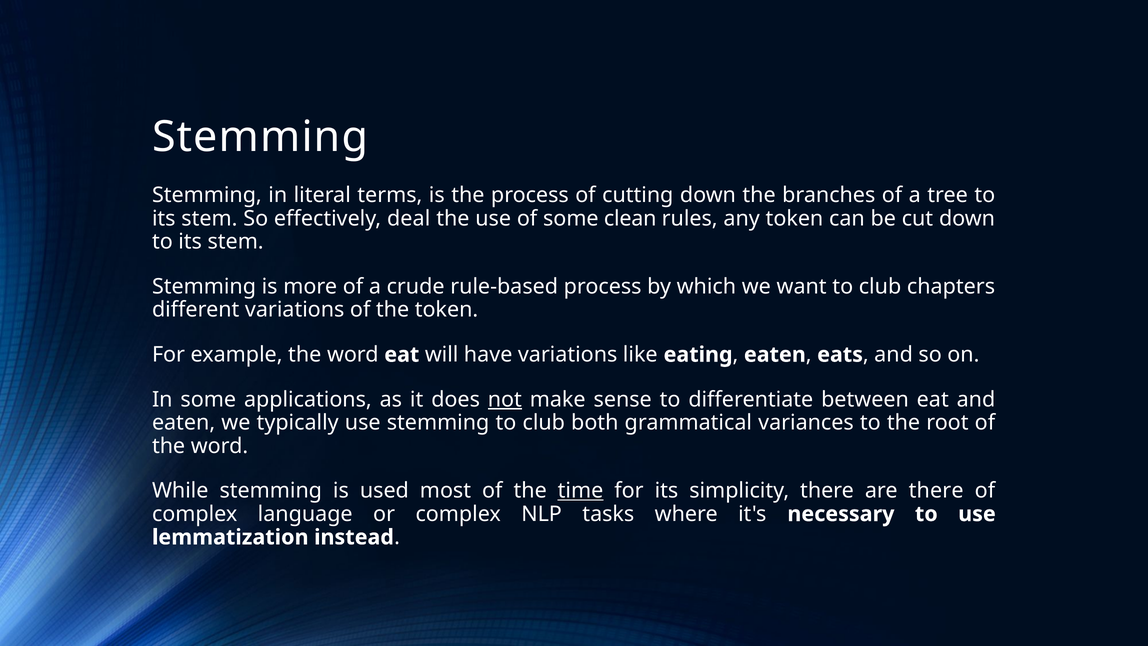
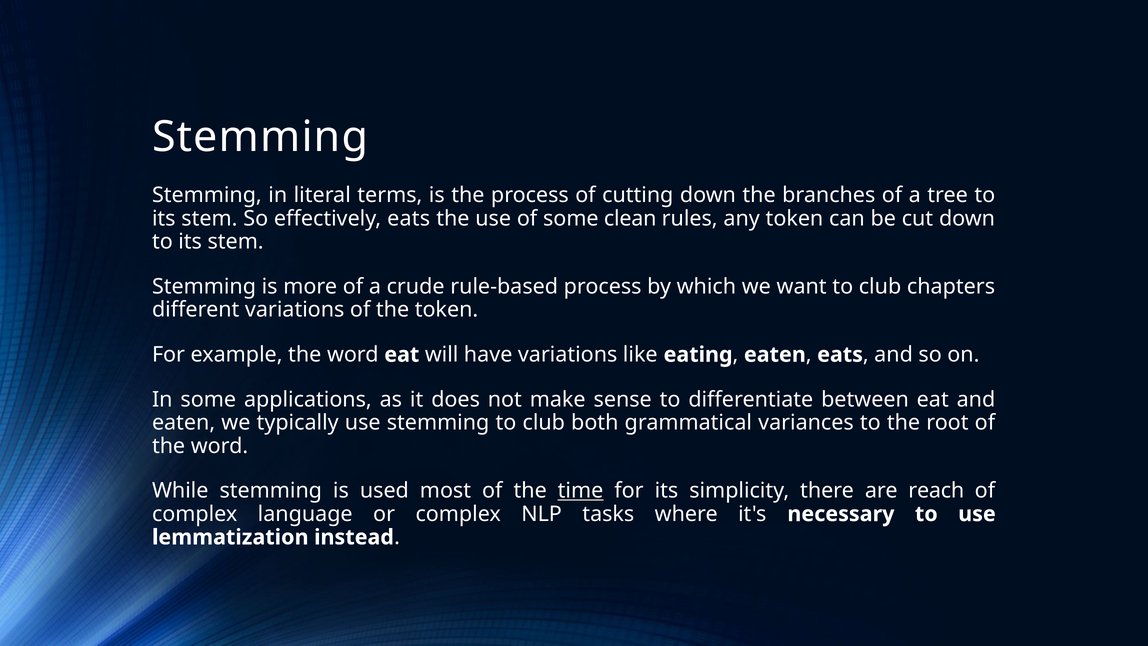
effectively deal: deal -> eats (409, 219)
not underline: present -> none (505, 399)
are there: there -> reach (936, 491)
